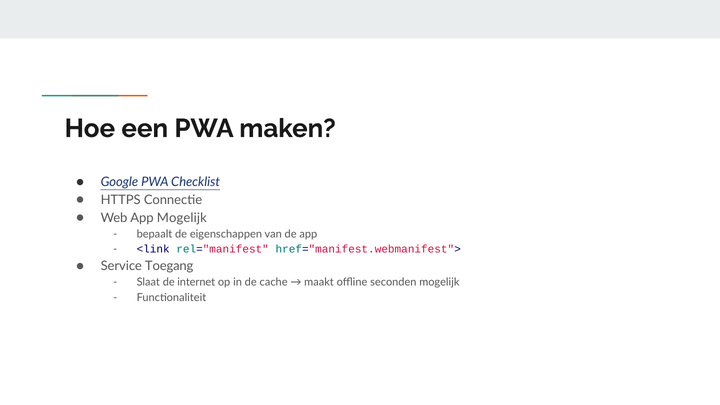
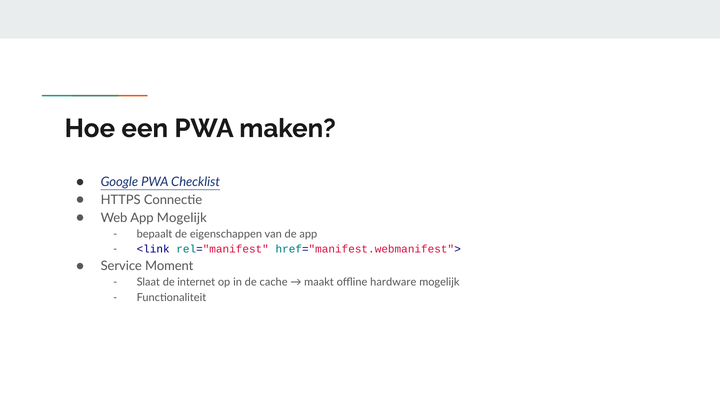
Toegang: Toegang -> Moment (169, 266)
seconden: seconden -> hardware (393, 282)
